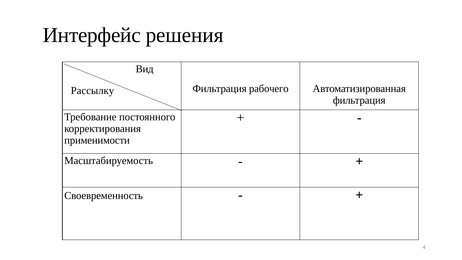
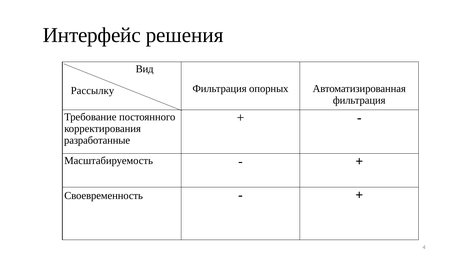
рабочего: рабочего -> опорных (269, 89)
применимости: применимости -> разработанные (97, 140)
